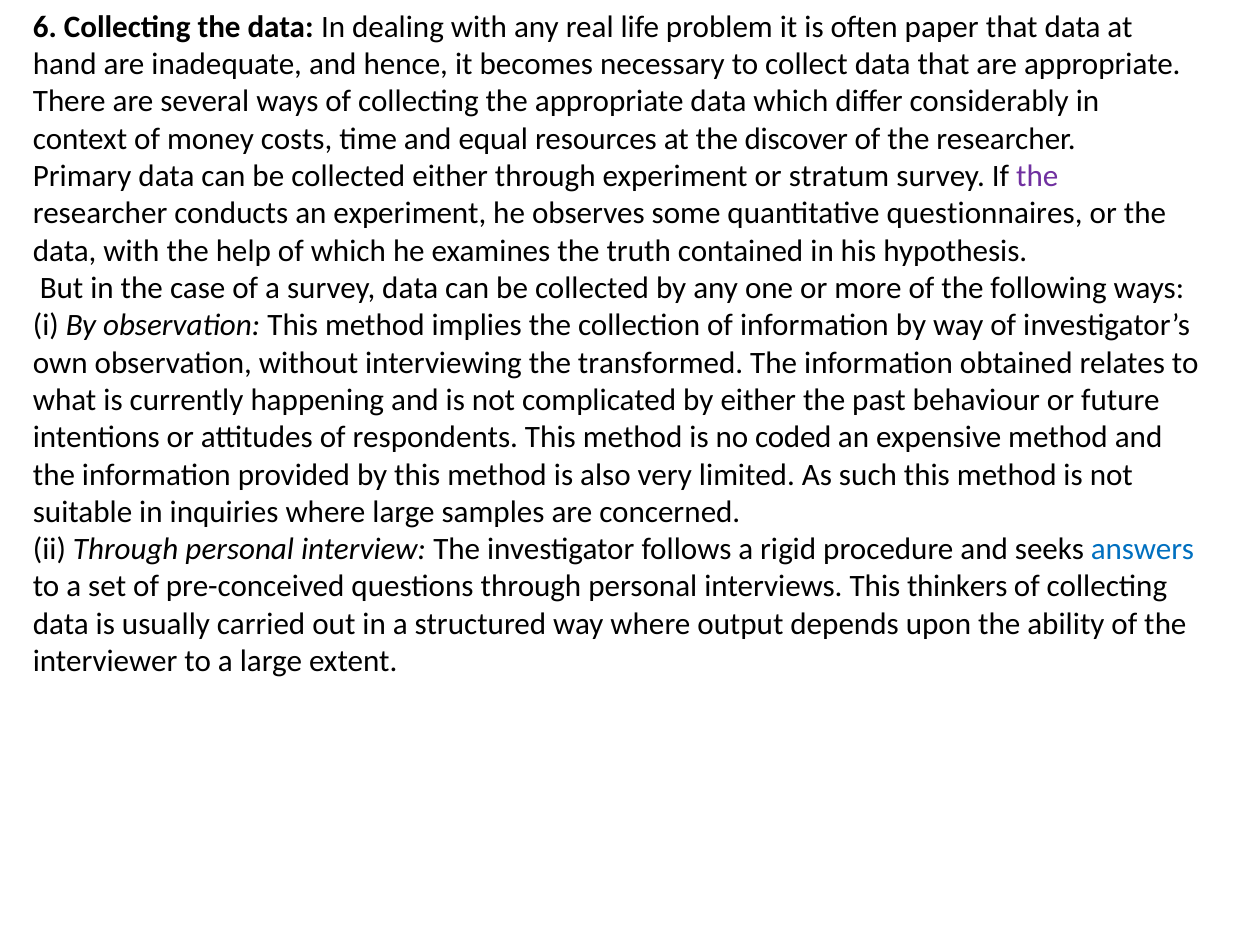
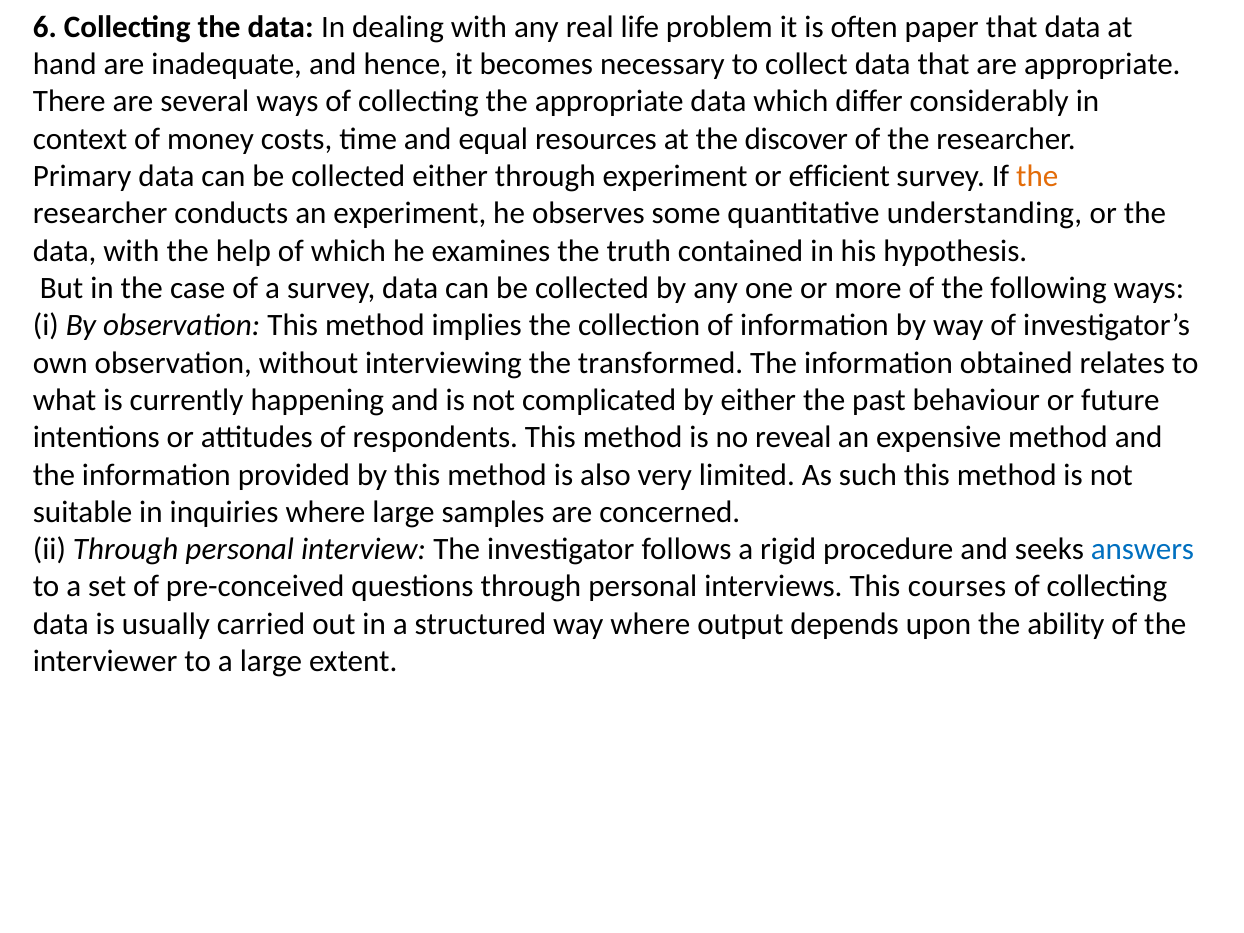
stratum: stratum -> efficient (839, 176)
the colour: purple -> orange (1037, 176)
questionnaires: questionnaires -> understanding (984, 214)
coded: coded -> reveal (793, 437)
thinkers: thinkers -> courses (957, 587)
